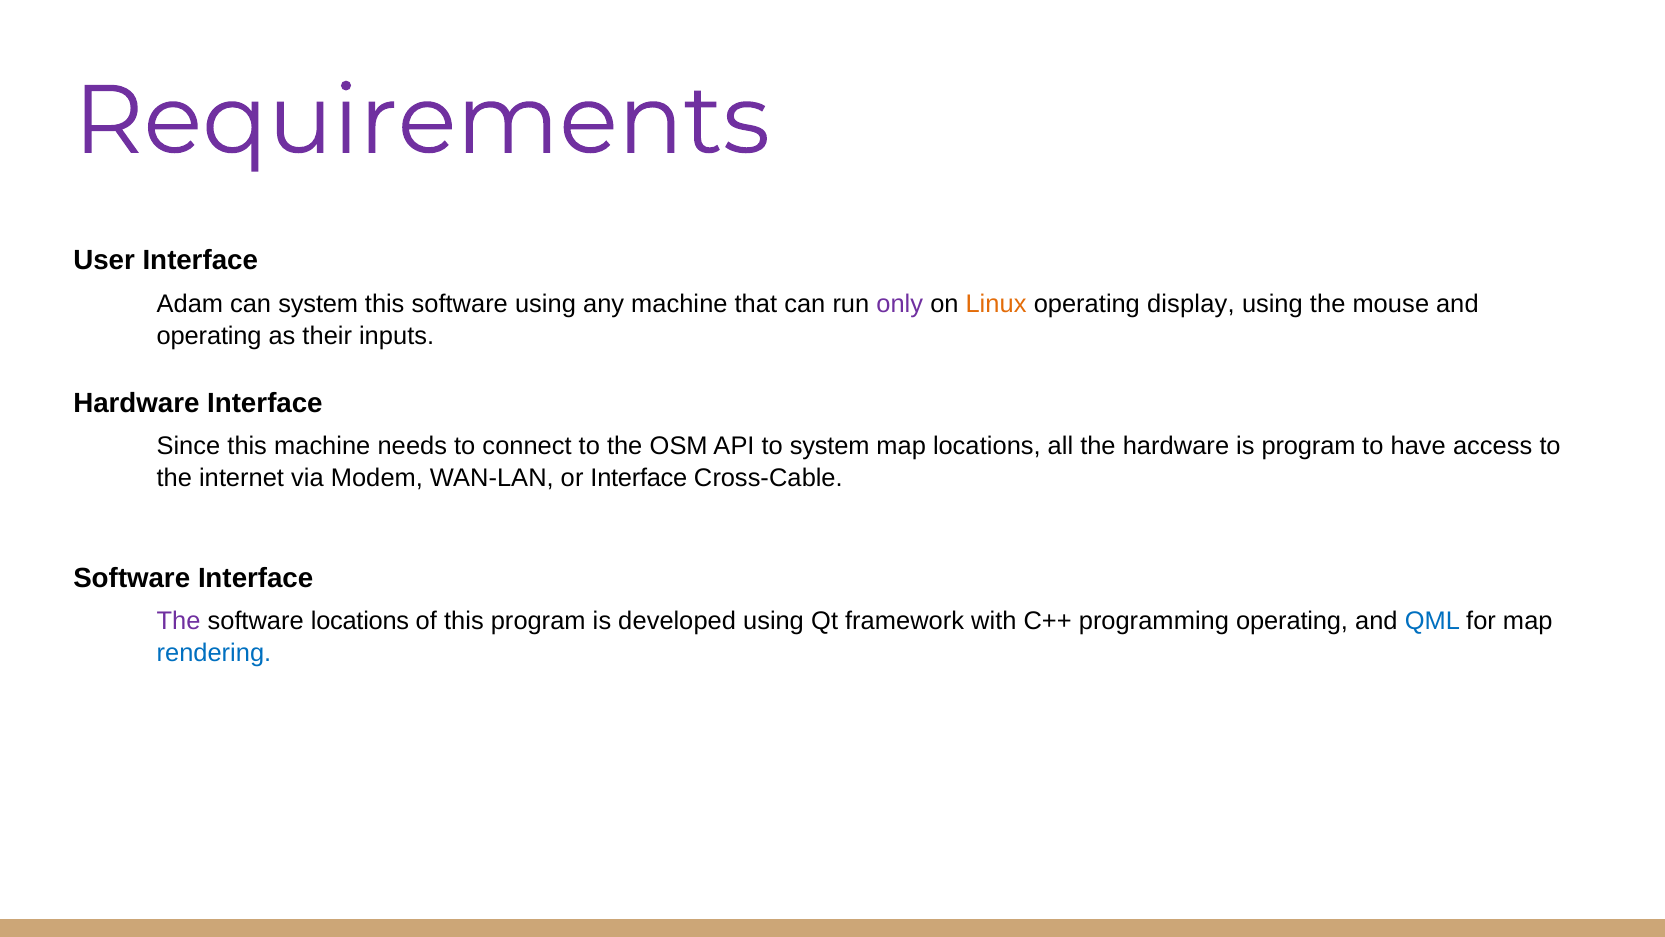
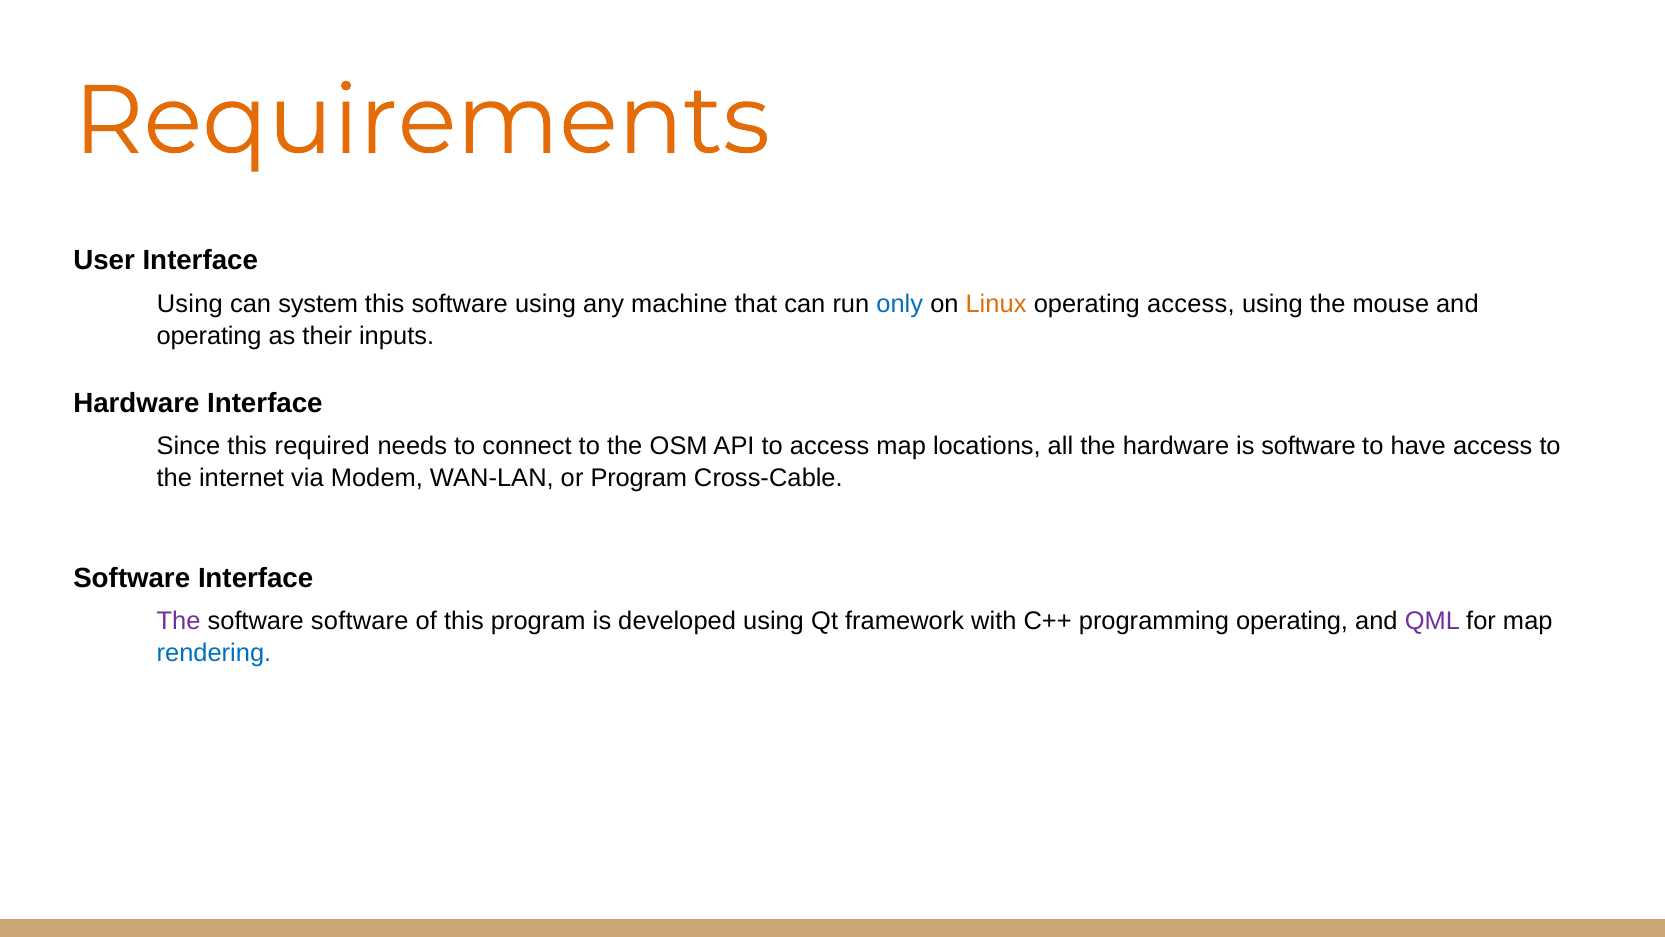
Requirements colour: purple -> orange (422, 121)
Adam: Adam -> Using (190, 303)
only colour: purple -> blue (900, 303)
operating display: display -> access (1191, 303)
this machine: machine -> required (322, 446)
to system: system -> access (830, 446)
is program: program -> software (1309, 446)
or Interface: Interface -> Program (639, 478)
software locations: locations -> software (360, 621)
QML colour: blue -> purple (1432, 621)
